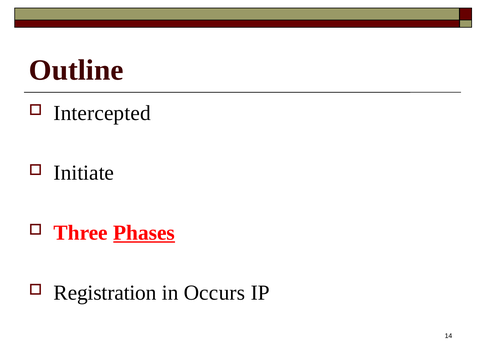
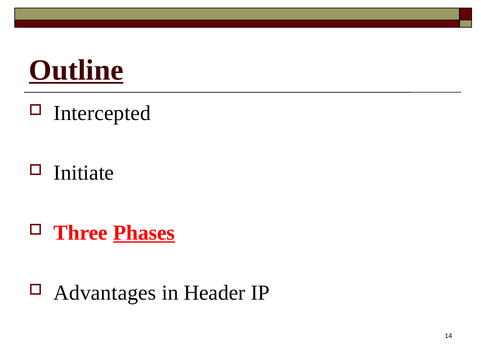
Outline underline: none -> present (76, 70)
Registration: Registration -> Advantages (105, 293)
Occurs: Occurs -> Header (215, 293)
